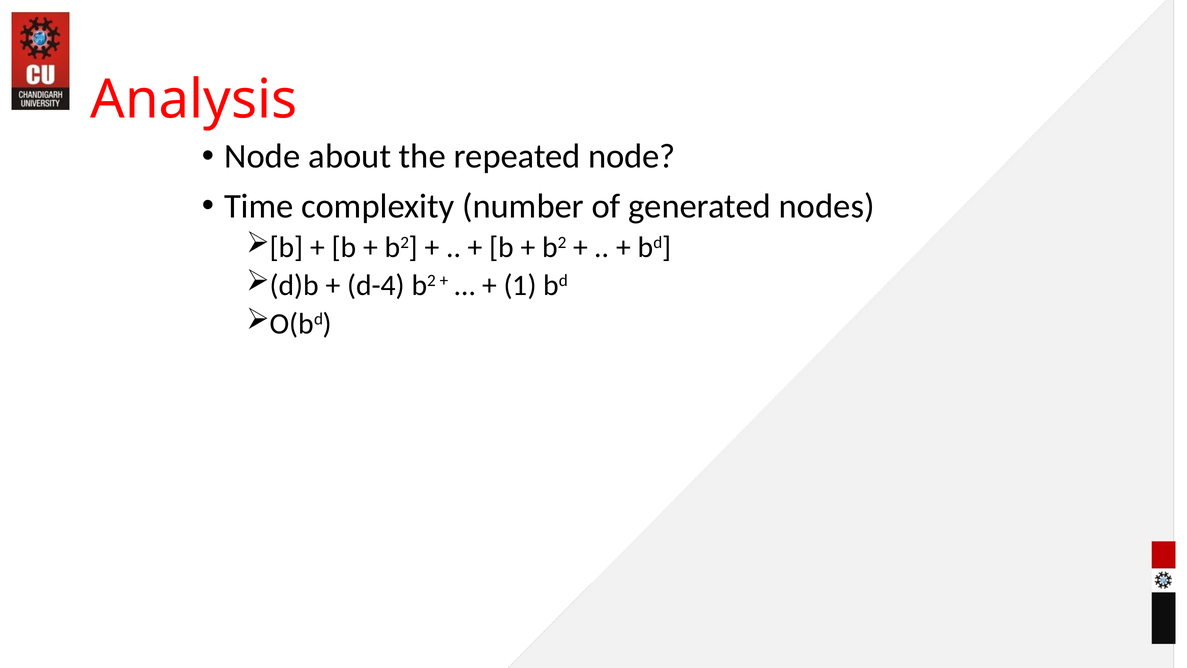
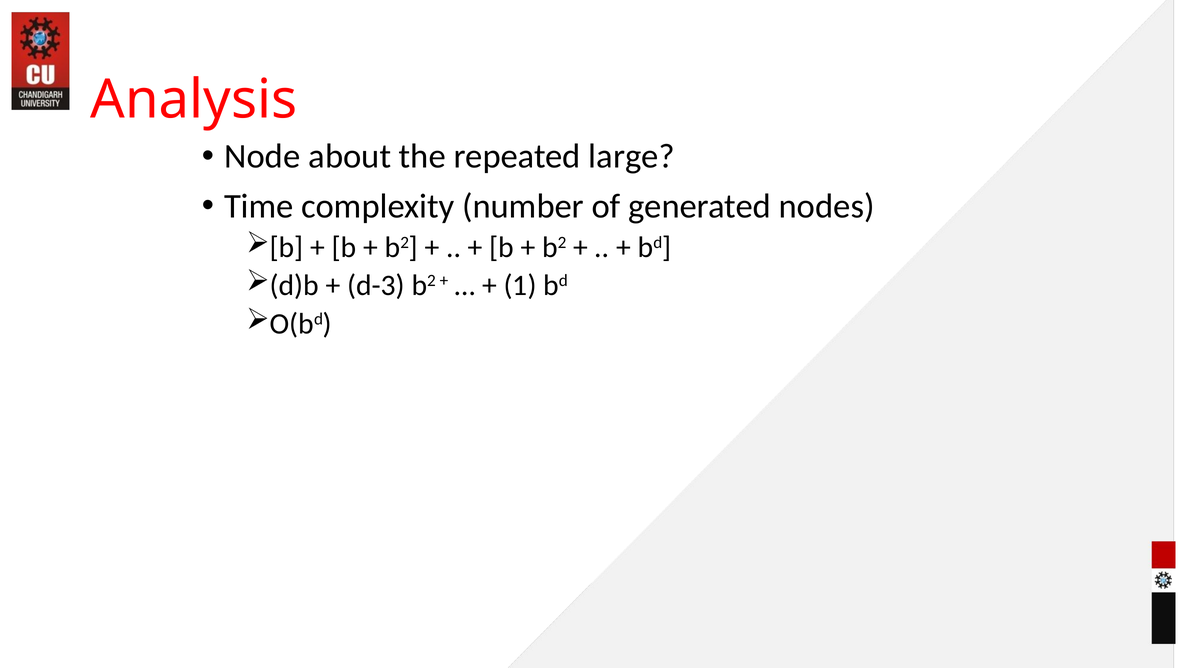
repeated node: node -> large (632, 156)
d-4: d-4 -> d-3 (376, 285)
